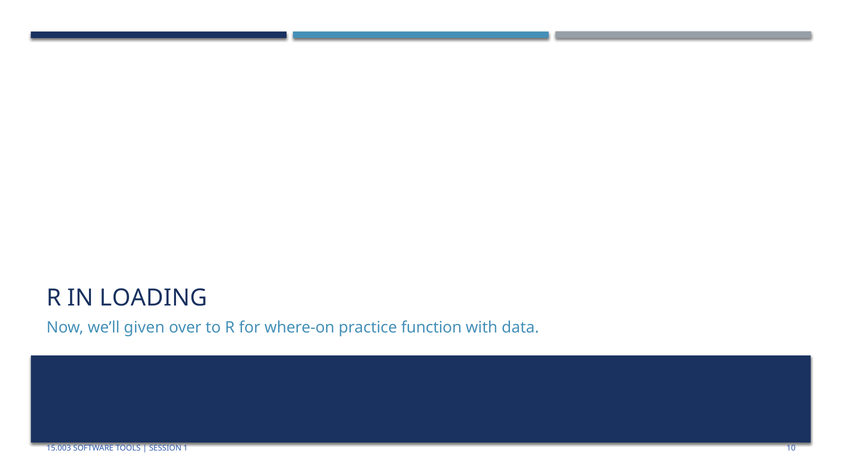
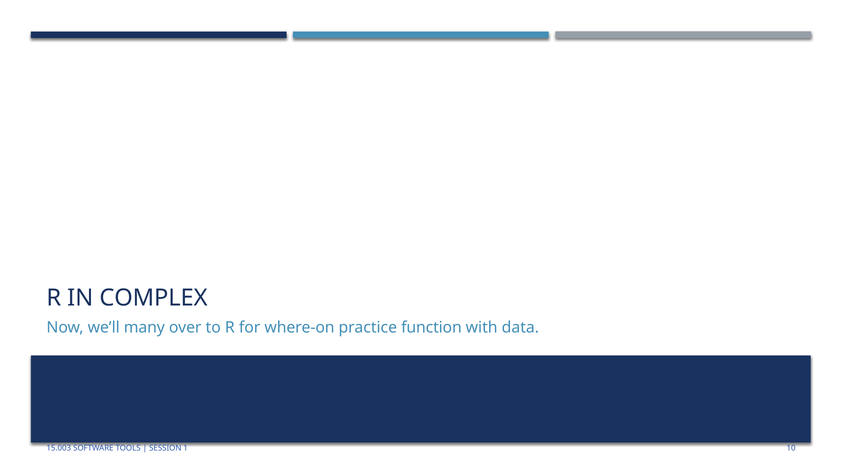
LOADING: LOADING -> COMPLEX (153, 298)
given: given -> many (144, 327)
